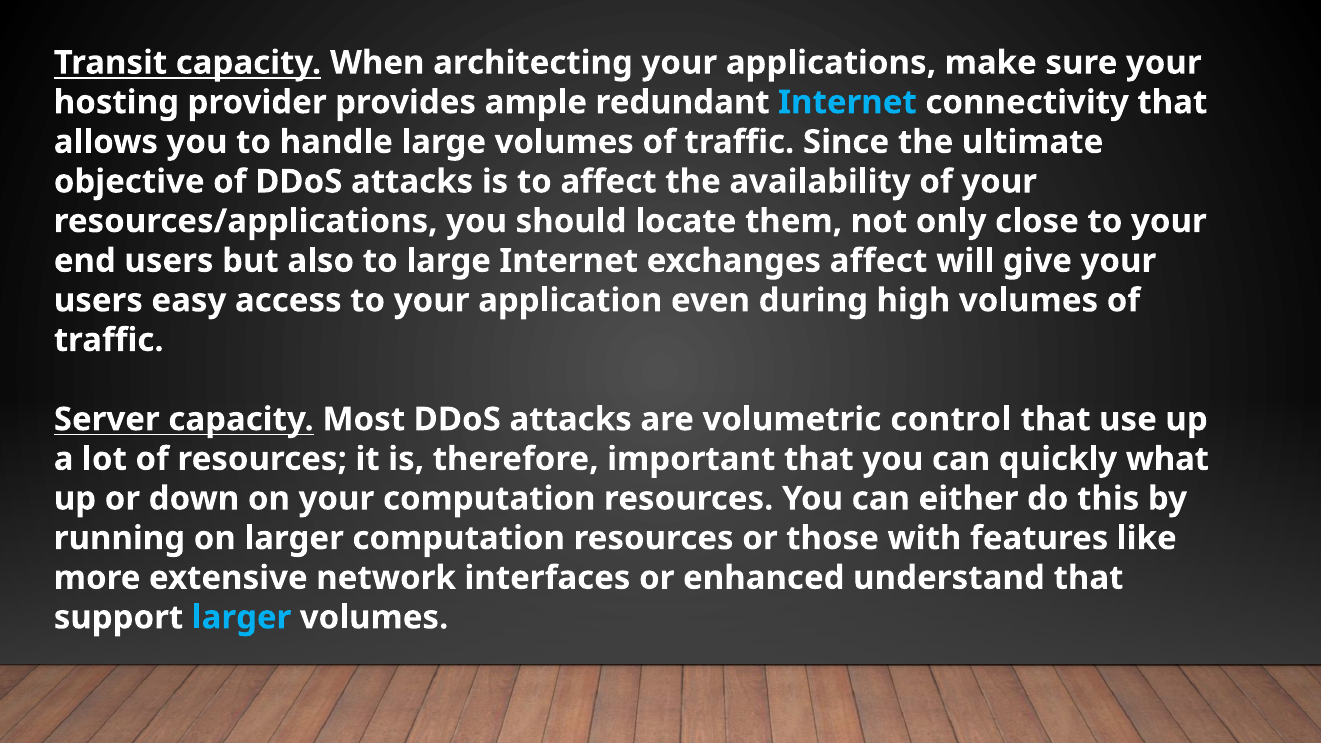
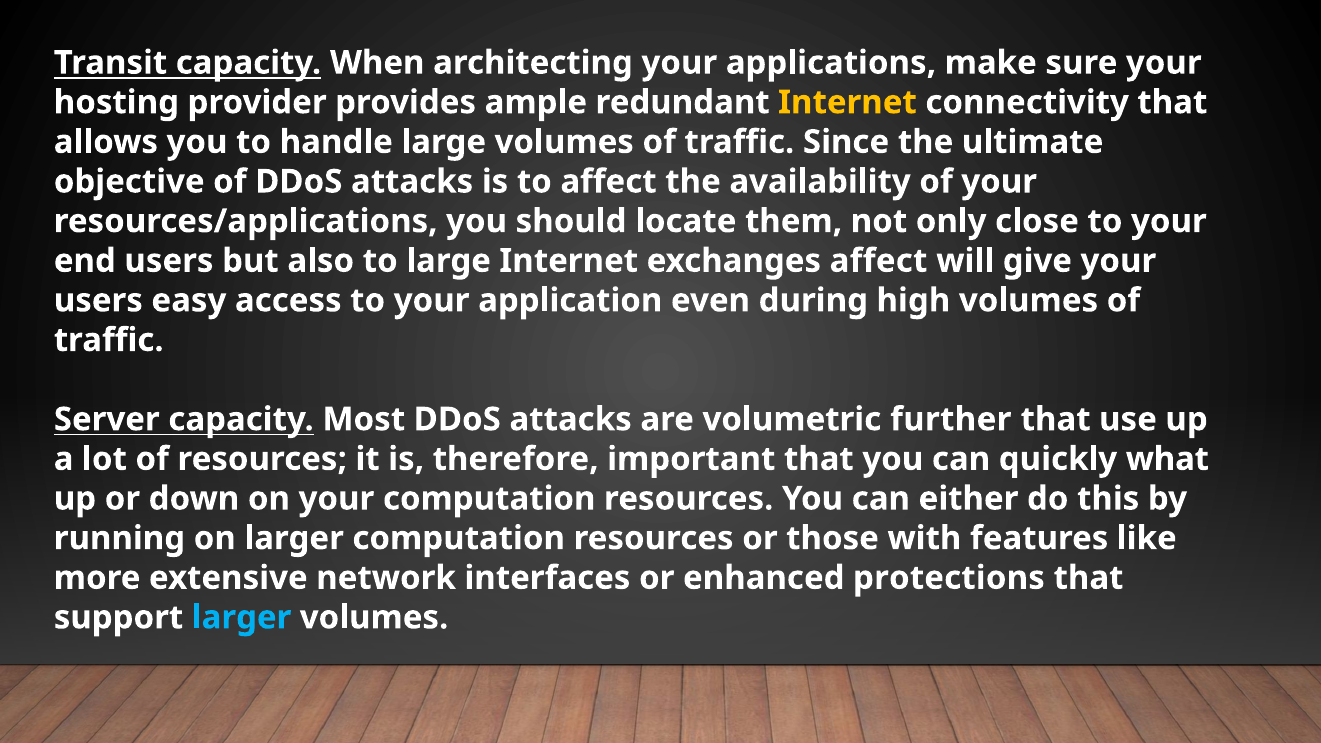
Internet colour: light blue -> yellow (847, 102)
control: control -> further (951, 419)
understand: understand -> protections (949, 578)
